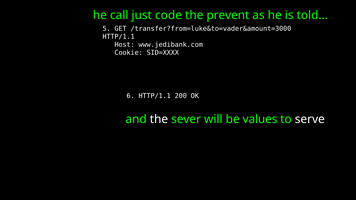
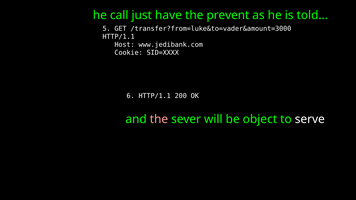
code: code -> have (168, 15)
the colour: white -> pink (159, 119)
values: values -> object (260, 119)
